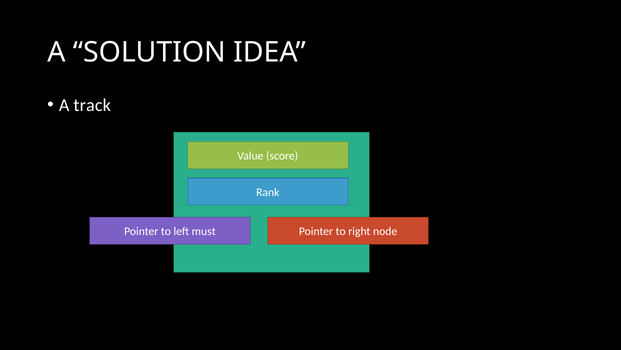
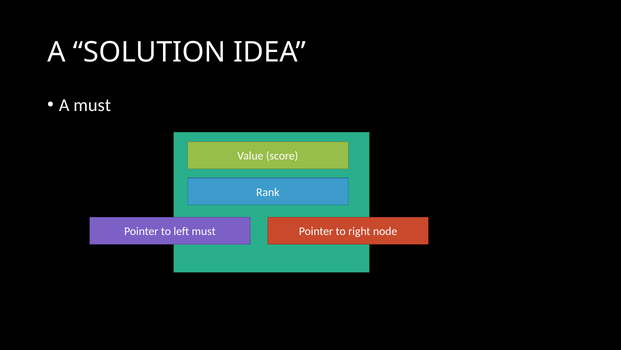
A track: track -> must (92, 105)
